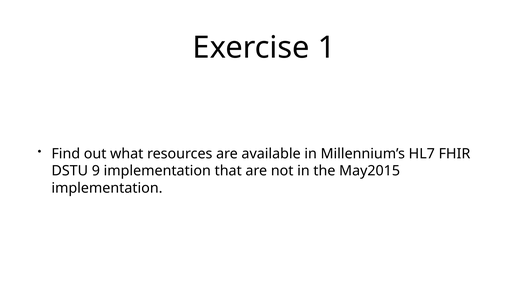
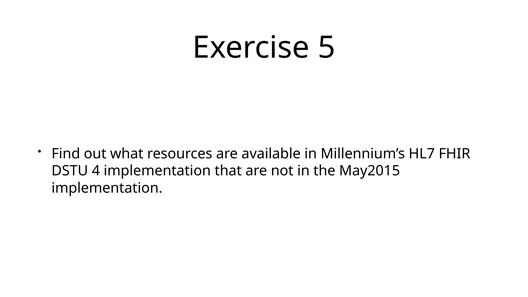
1: 1 -> 5 (326, 48)
9: 9 -> 4 (96, 171)
